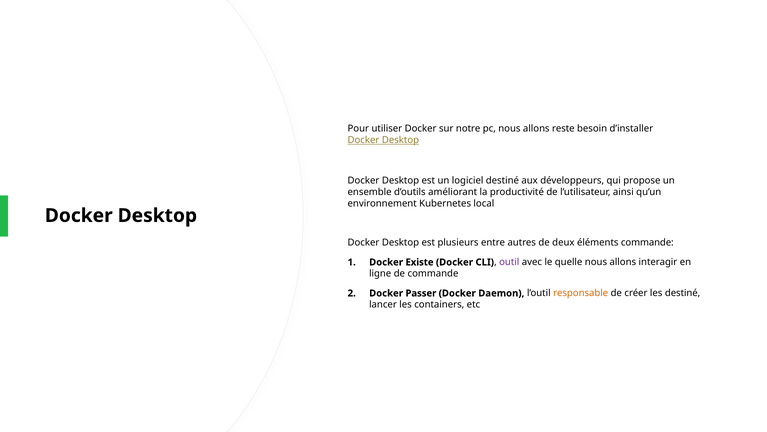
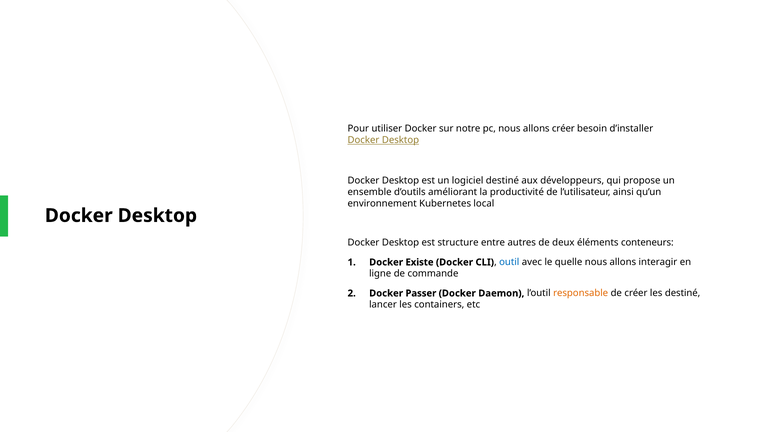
allons reste: reste -> créer (563, 128)
plusieurs: plusieurs -> structure (458, 242)
éléments commande: commande -> conteneurs (647, 242)
outil colour: purple -> blue (509, 262)
